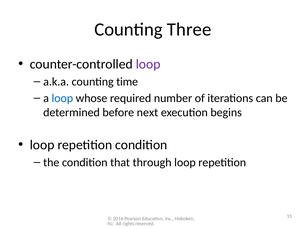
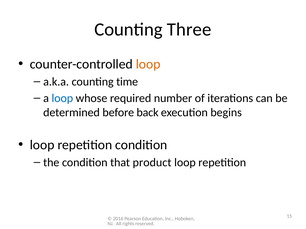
loop colour: purple -> orange (148, 64)
next: next -> back (148, 113)
through: through -> product (152, 163)
